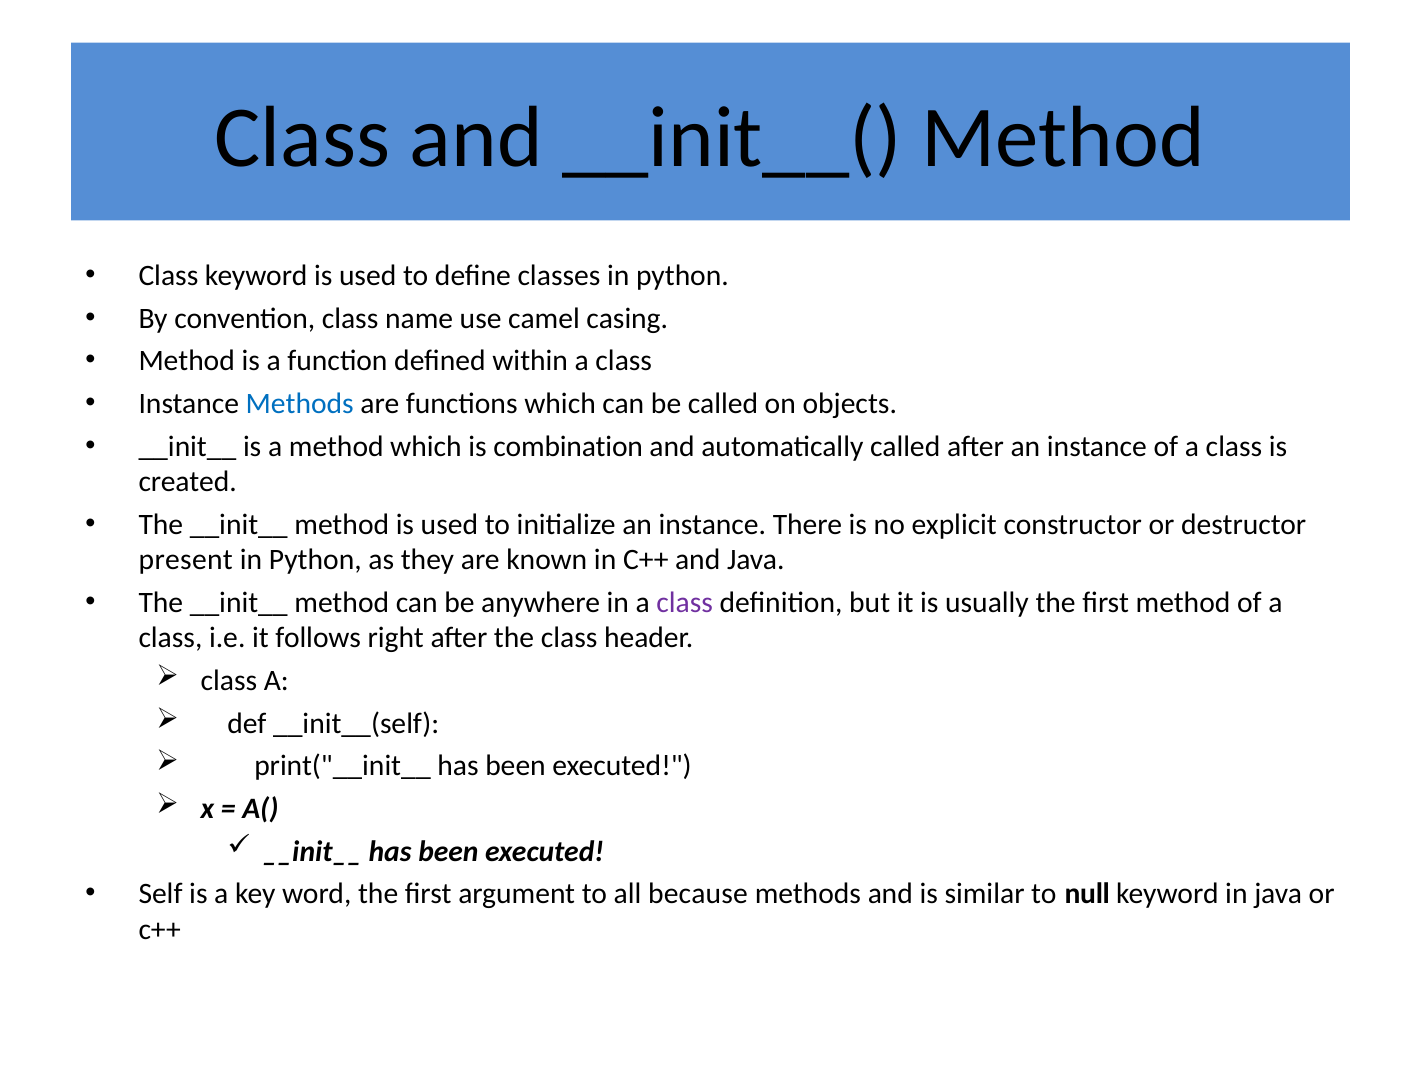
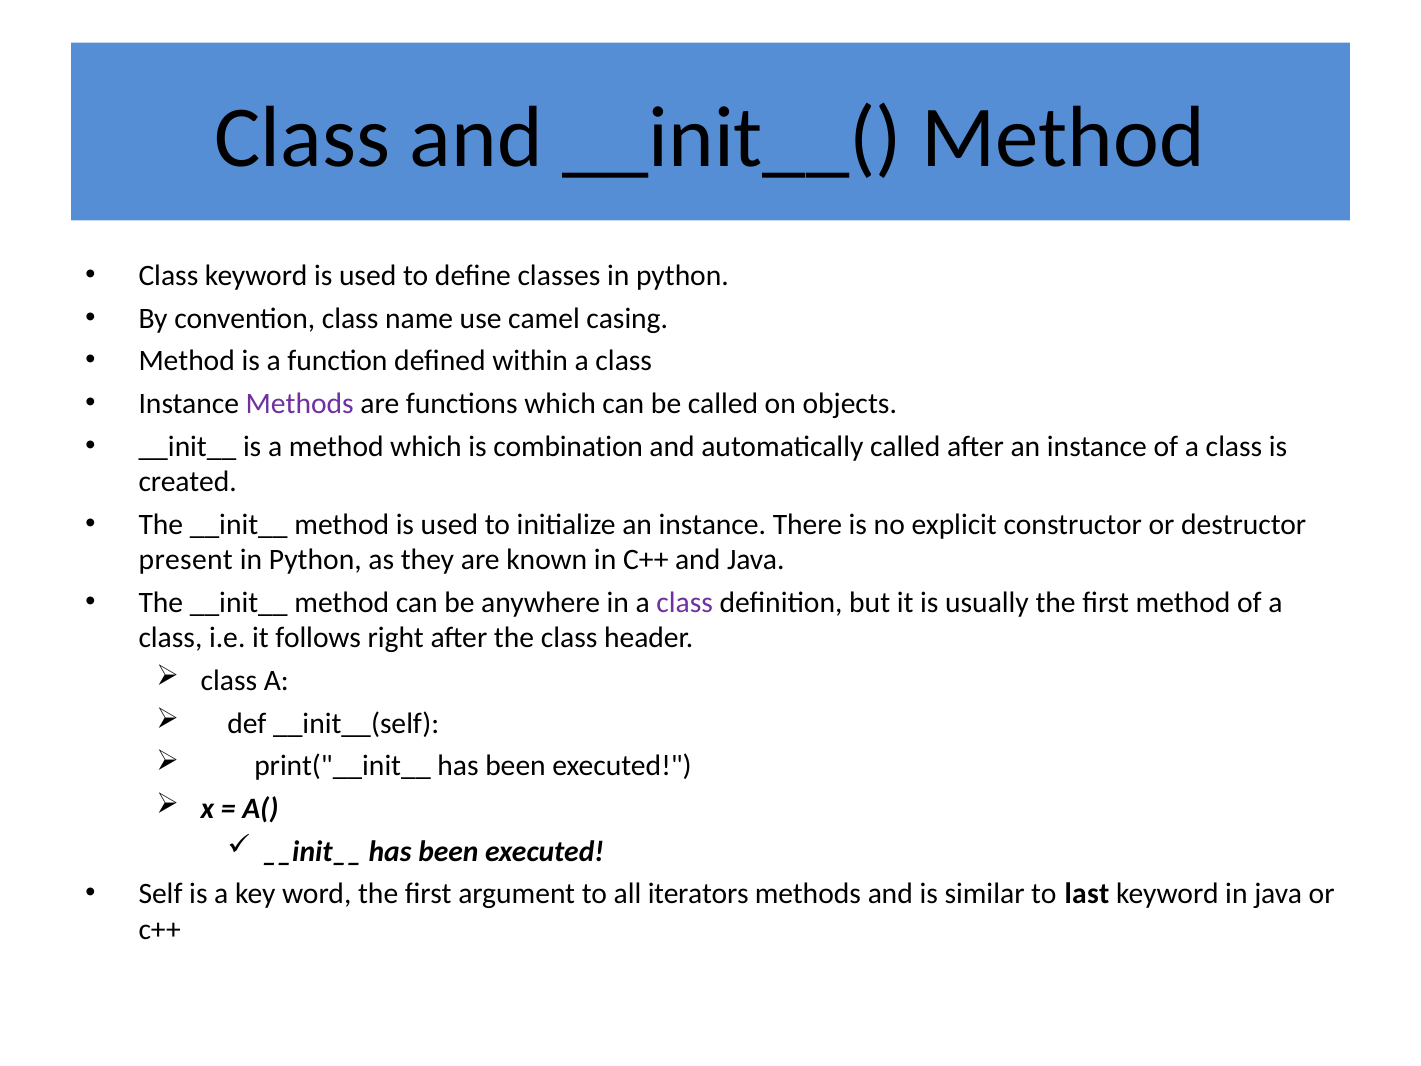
Methods colour: blue -> purple (300, 403)
because: because -> iterators (698, 894)
null: null -> last (1087, 894)
